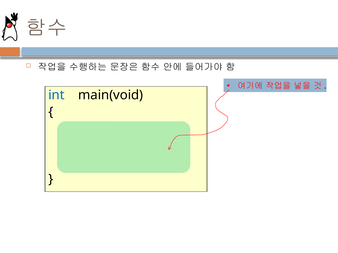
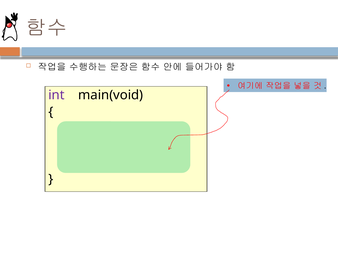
int colour: blue -> purple (56, 95)
